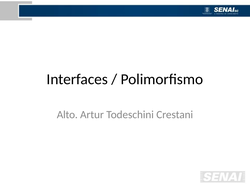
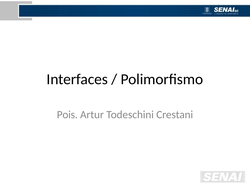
Alto: Alto -> Pois (67, 115)
